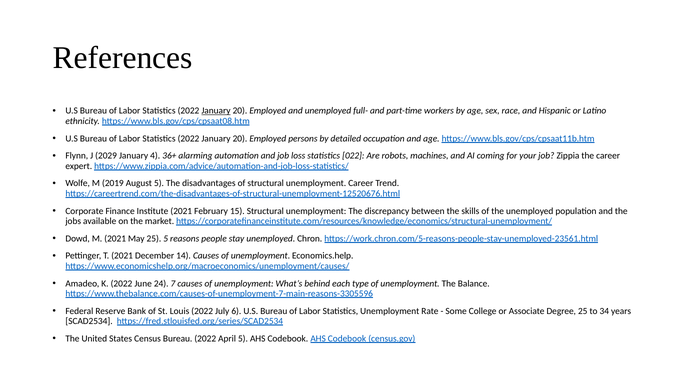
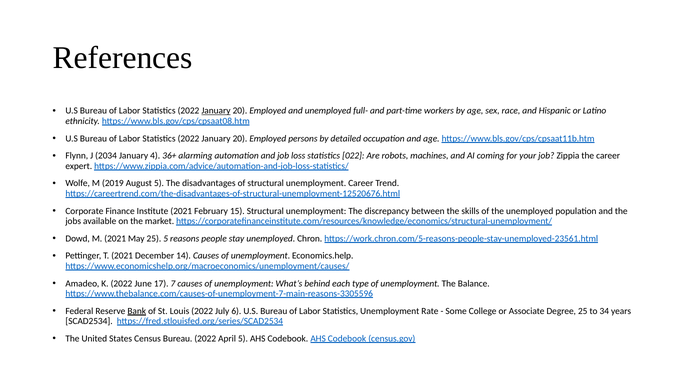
2029: 2029 -> 2034 (106, 156)
24: 24 -> 17 (161, 283)
Bank underline: none -> present (137, 311)
